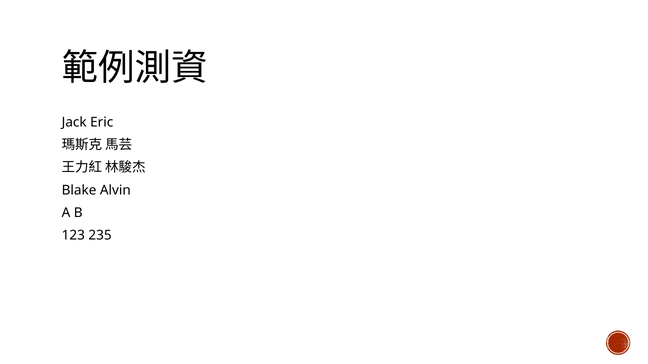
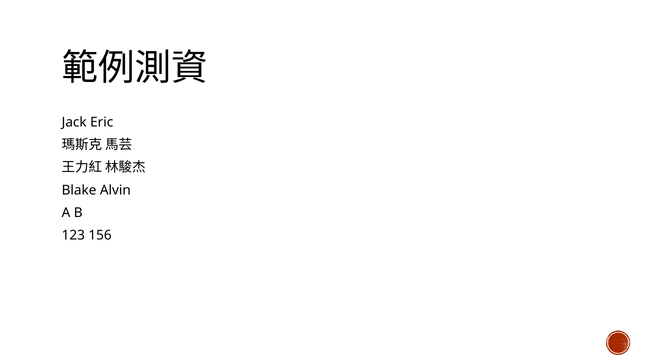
235: 235 -> 156 (100, 236)
